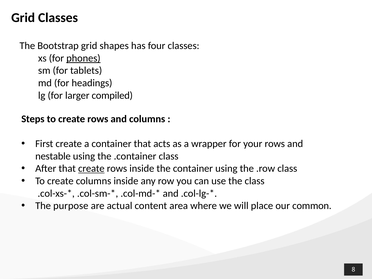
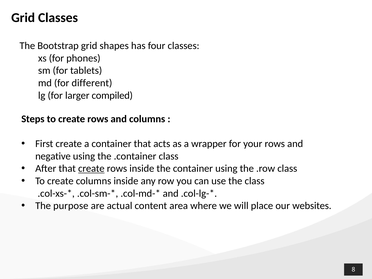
phones underline: present -> none (83, 58)
headings: headings -> different (92, 83)
nestable: nestable -> negative (53, 156)
common: common -> websites (312, 206)
